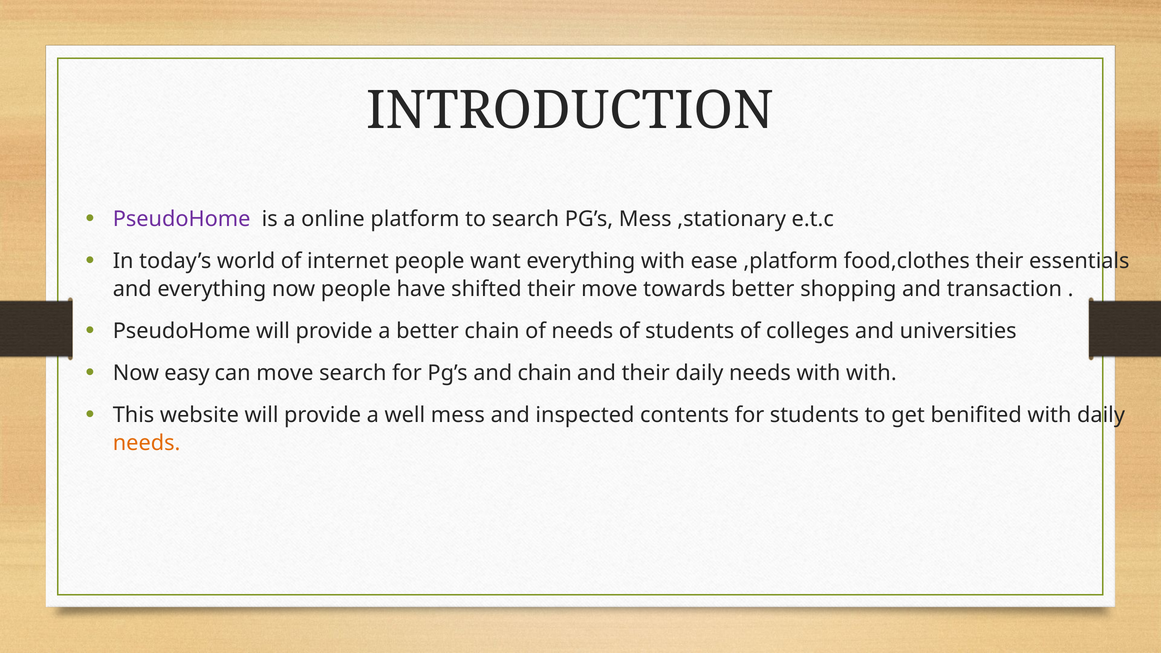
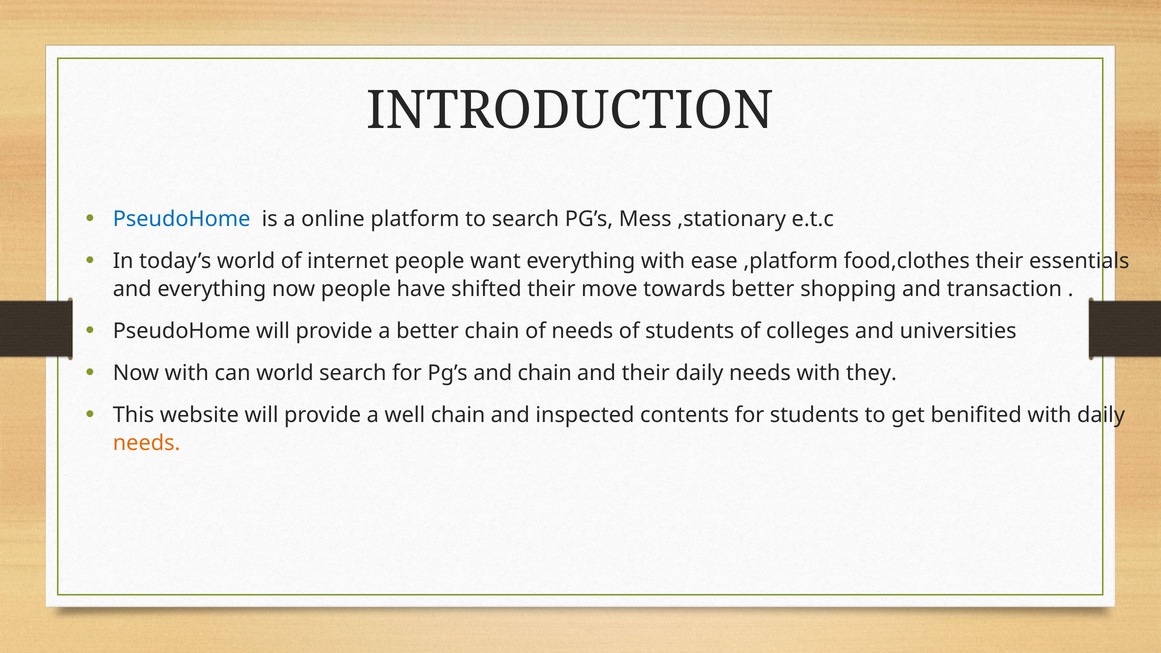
PseudoHome colour: purple -> blue (182, 219)
Now easy: easy -> with (187, 373)
can move: move -> world (285, 373)
with with: with -> they (872, 373)
well mess: mess -> chain (458, 415)
